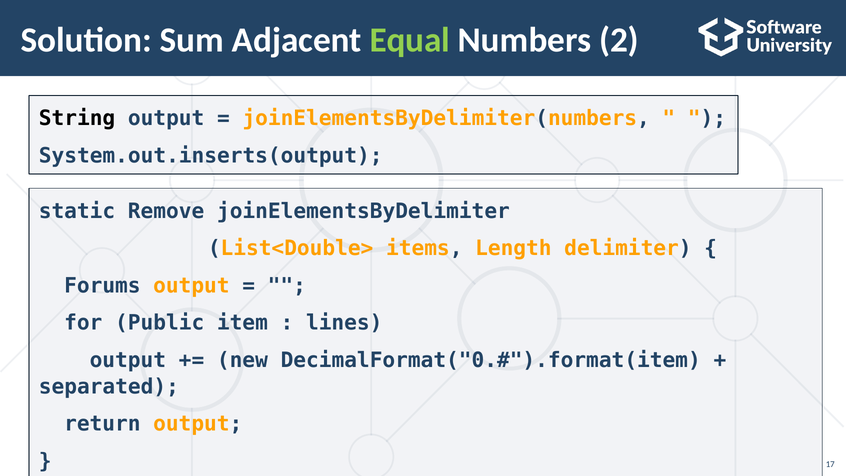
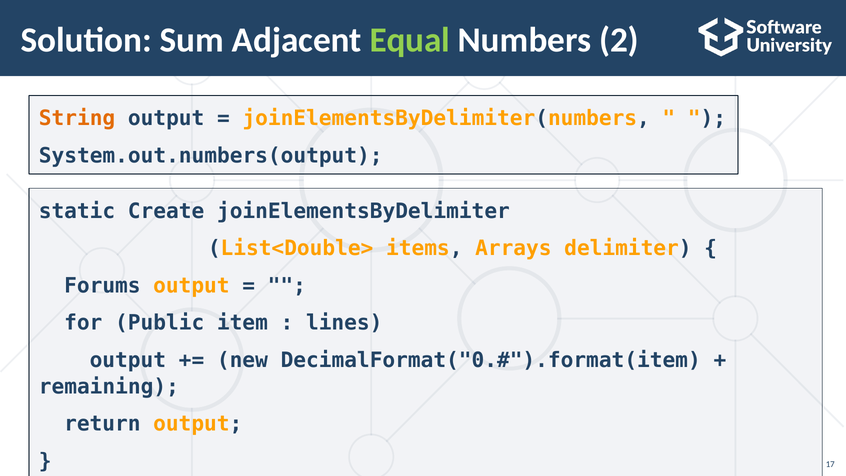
String colour: black -> orange (77, 118)
System.out.inserts(output: System.out.inserts(output -> System.out.numbers(output (211, 156)
Remove: Remove -> Create (166, 211)
Length: Length -> Arrays (513, 248)
separated: separated -> remaining (109, 387)
